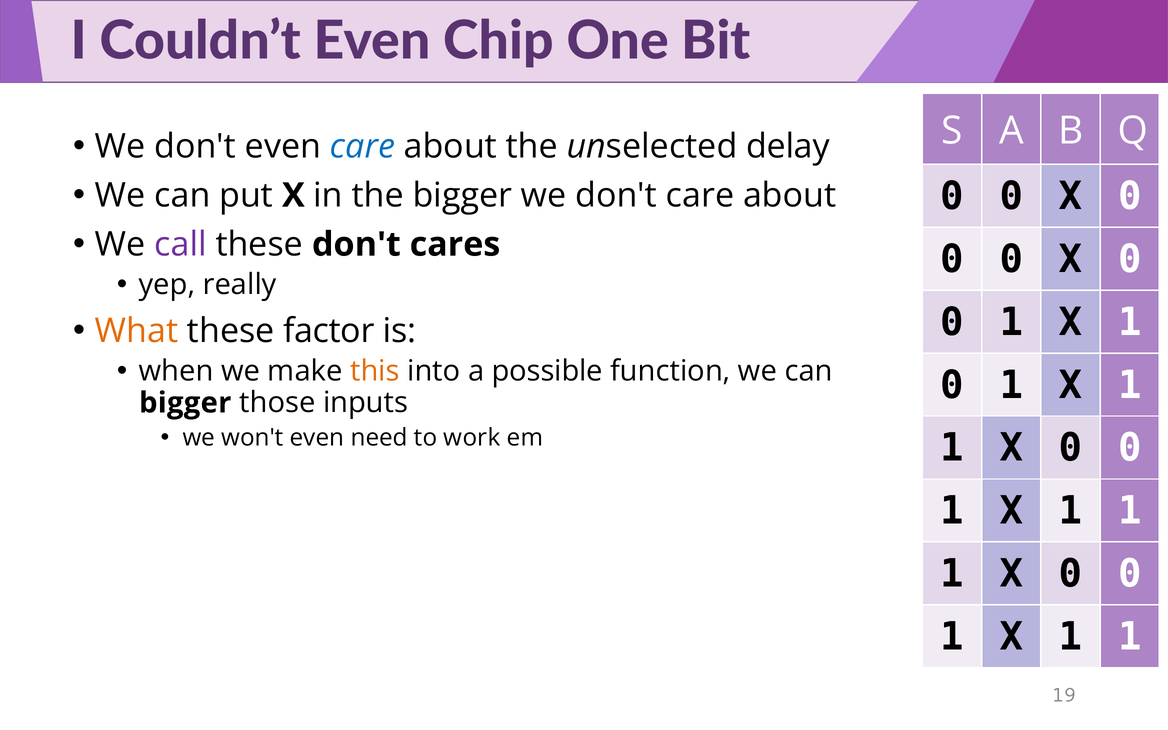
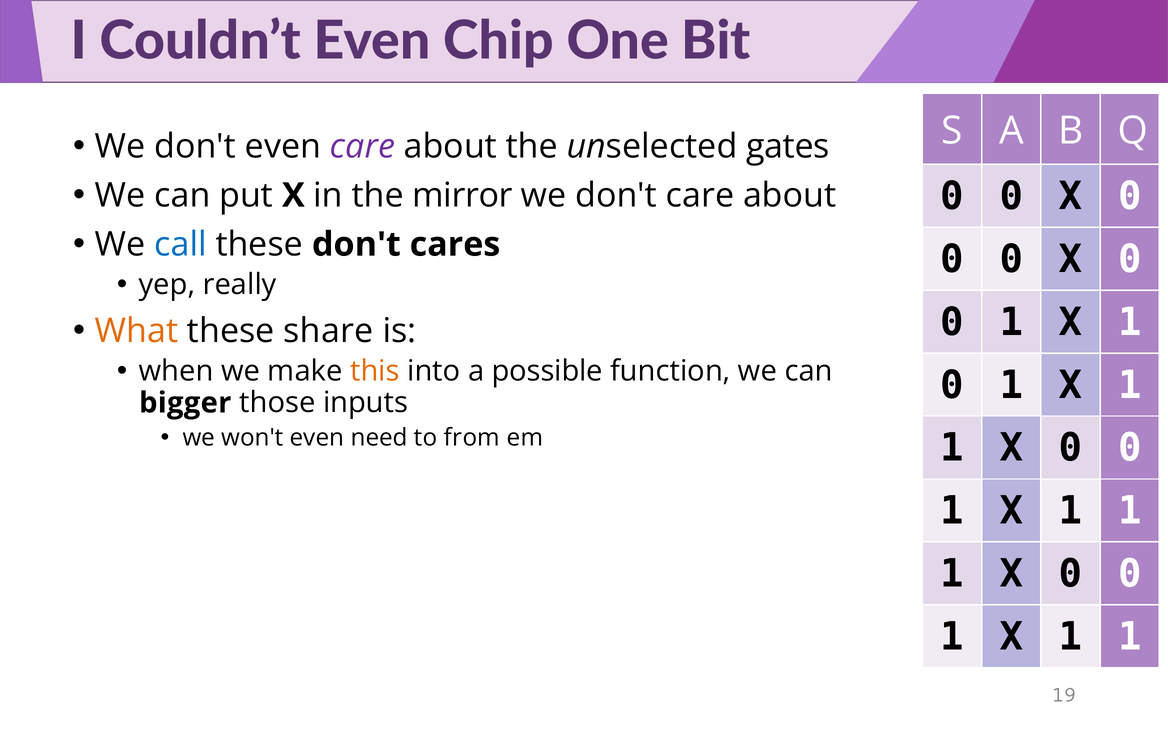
care colour: blue -> purple (362, 146)
delay: delay -> gates (788, 146)
the bigger: bigger -> mirror (463, 195)
call colour: purple -> blue (181, 244)
factor: factor -> share (328, 331)
work: work -> from (472, 438)
